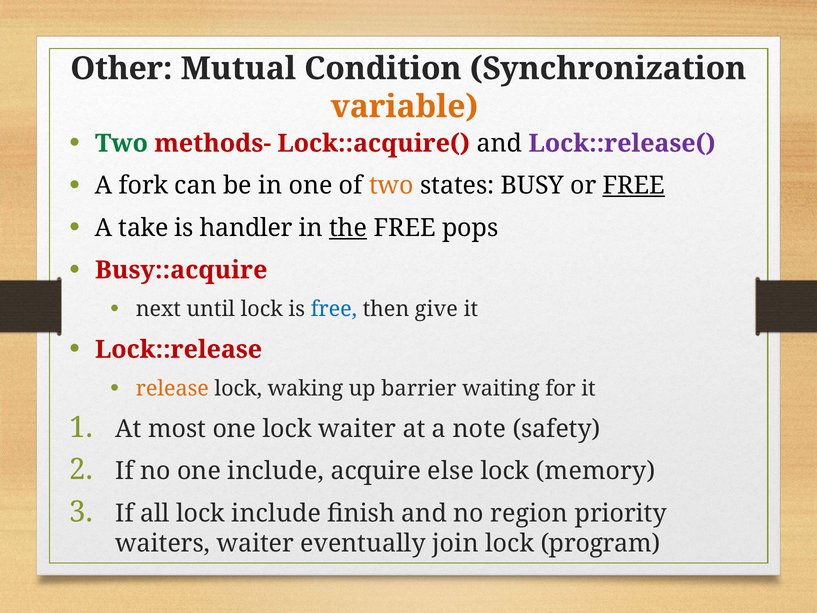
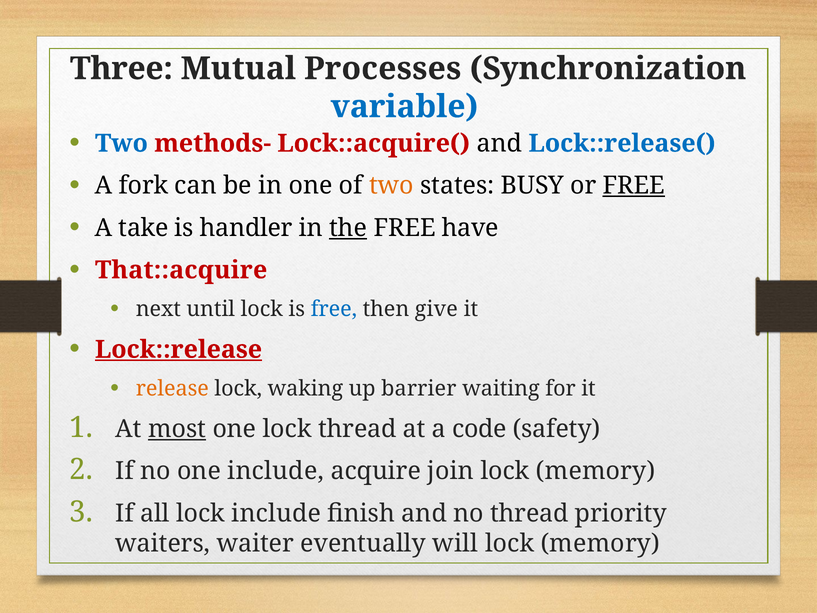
Other: Other -> Three (121, 69)
Condition: Condition -> Processes (383, 69)
variable colour: orange -> blue (404, 107)
Two colour: green -> blue (121, 143)
Lock::release( colour: purple -> blue (622, 143)
pops: pops -> have (470, 228)
Busy::acquire: Busy::acquire -> That::acquire (181, 270)
Lock::release underline: none -> present (179, 349)
most underline: none -> present (177, 429)
lock waiter: waiter -> thread (357, 429)
note: note -> code (479, 429)
else: else -> join (451, 471)
no region: region -> thread (529, 513)
join: join -> will (455, 543)
program: program -> memory (600, 543)
